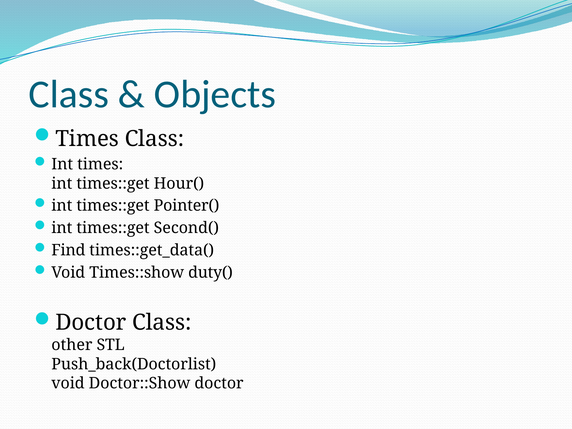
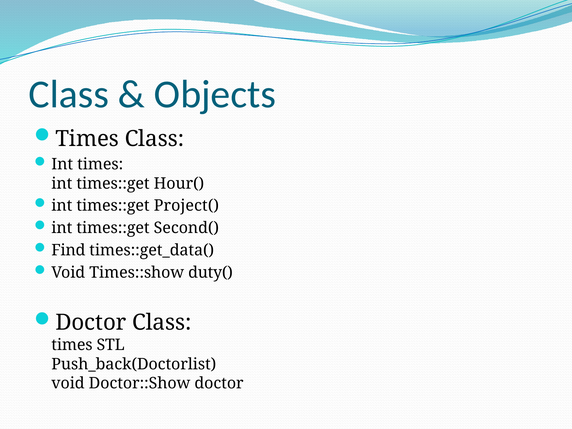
Pointer(: Pointer( -> Project( (186, 206)
other: other -> times (72, 345)
